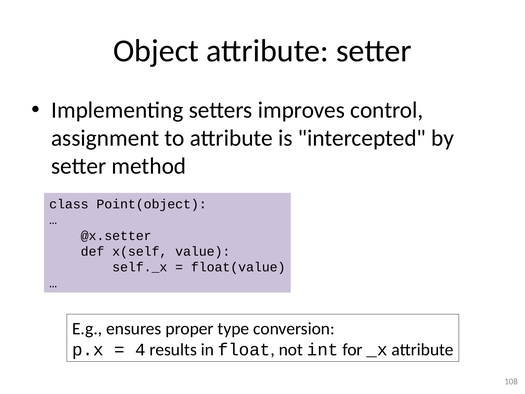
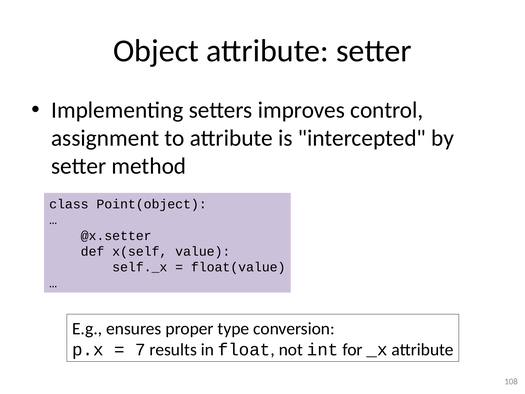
4: 4 -> 7 (140, 349)
